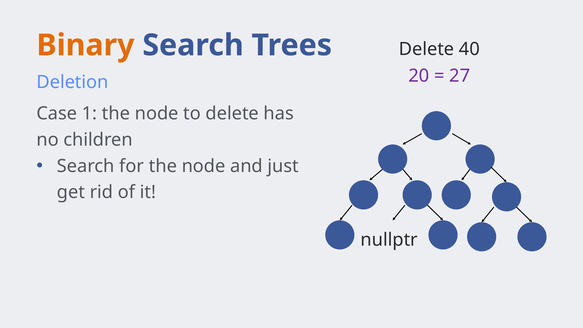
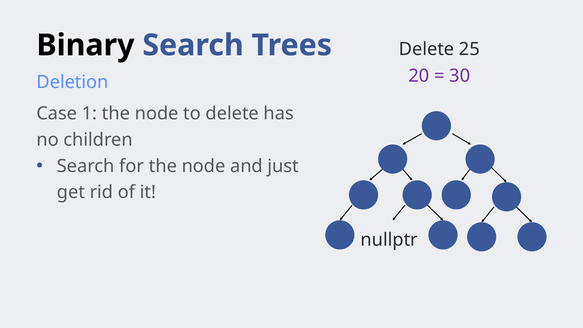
Binary colour: orange -> black (85, 45)
40: 40 -> 25 (469, 49)
27: 27 -> 30 (460, 76)
